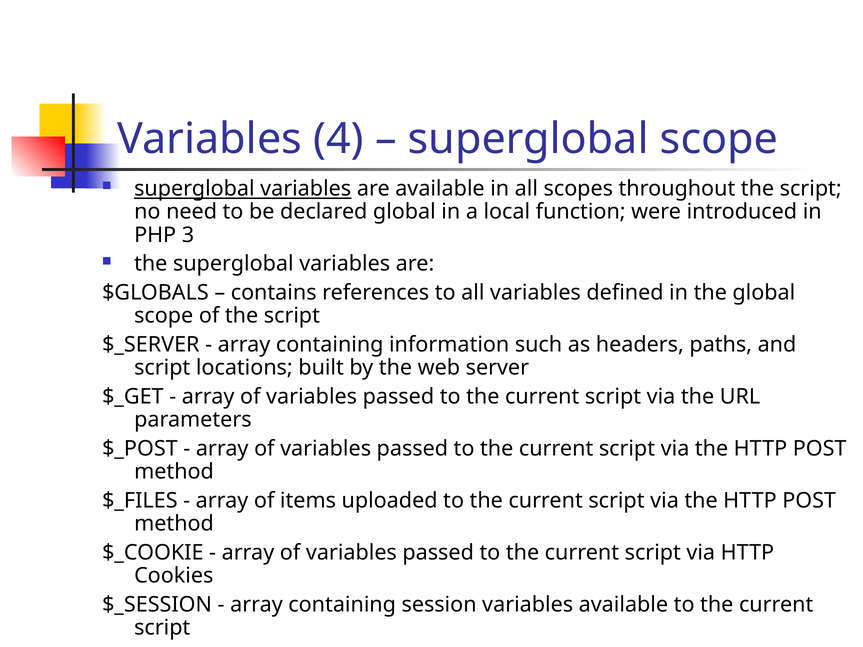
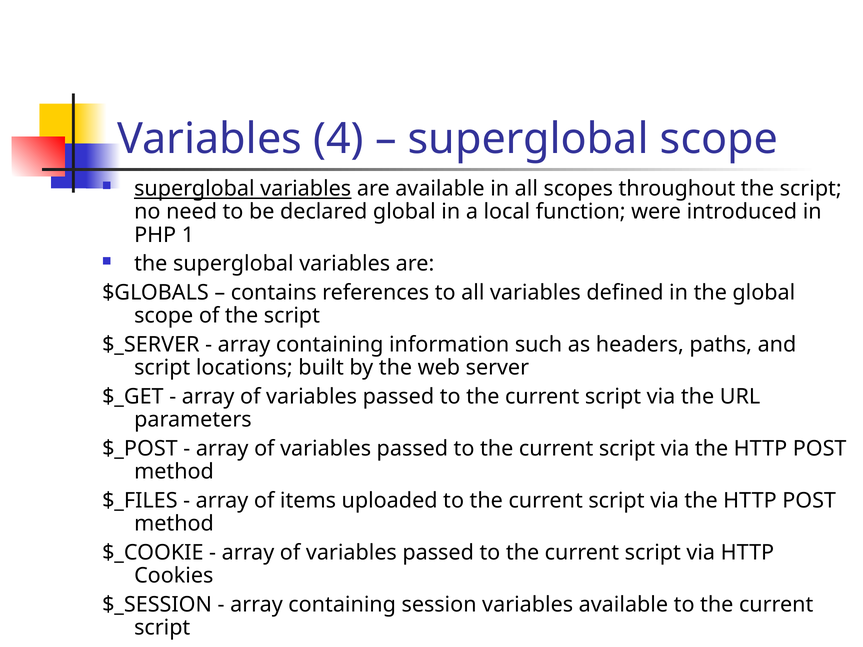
3: 3 -> 1 (188, 235)
